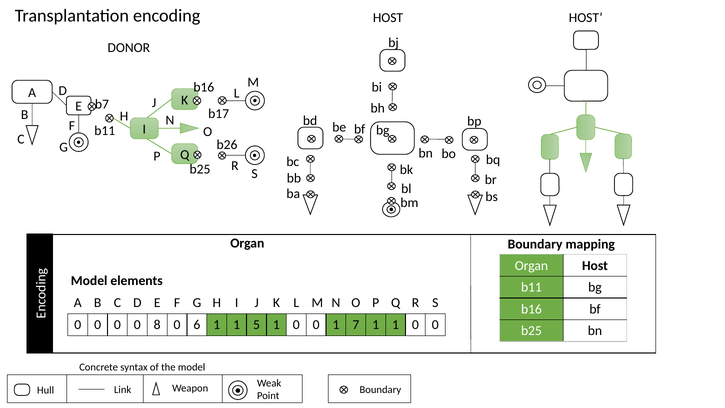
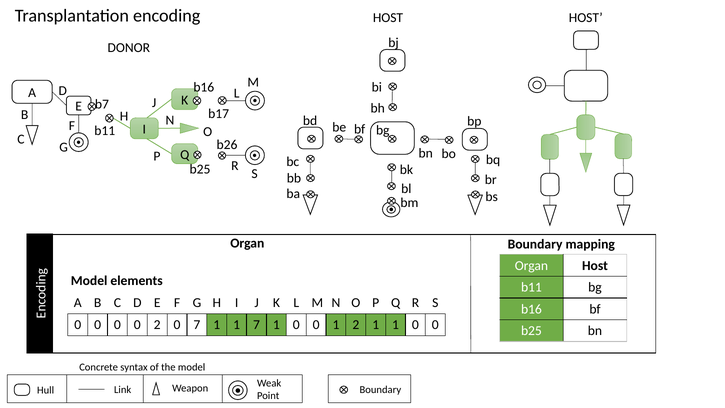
0 8: 8 -> 2 (157, 325)
0 6: 6 -> 7 (197, 325)
1 5: 5 -> 7 (256, 325)
1 7: 7 -> 2 (356, 325)
